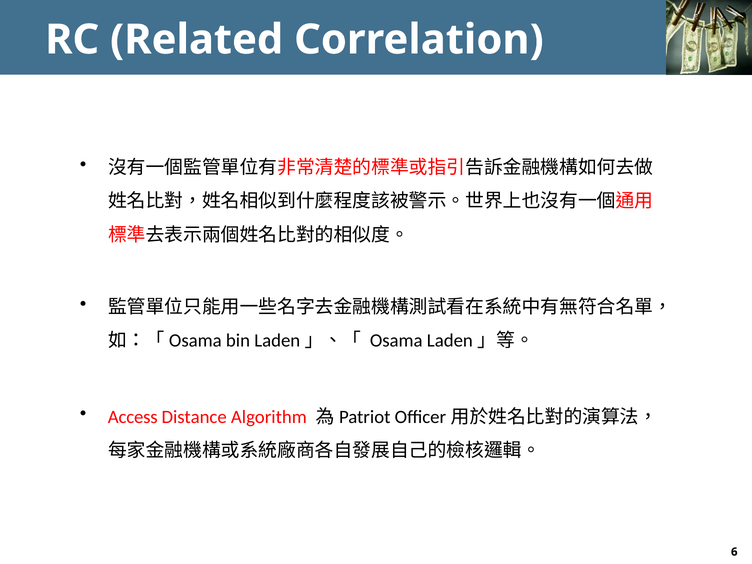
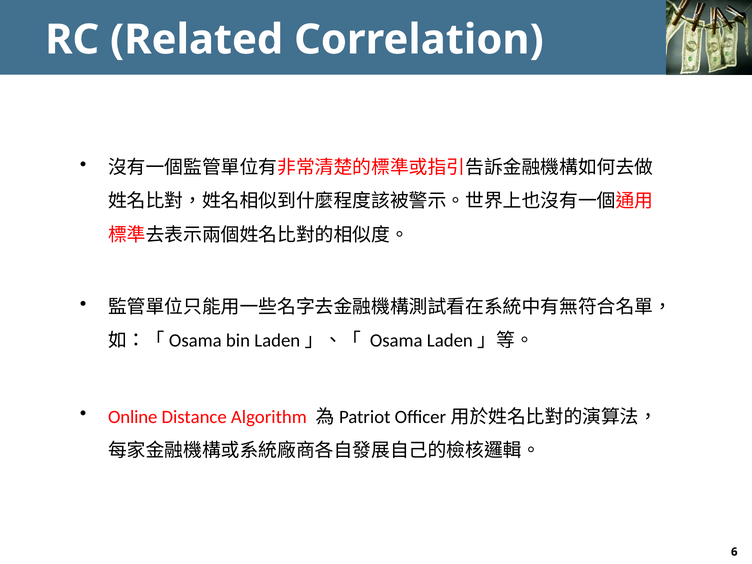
Access: Access -> Online (133, 417)
